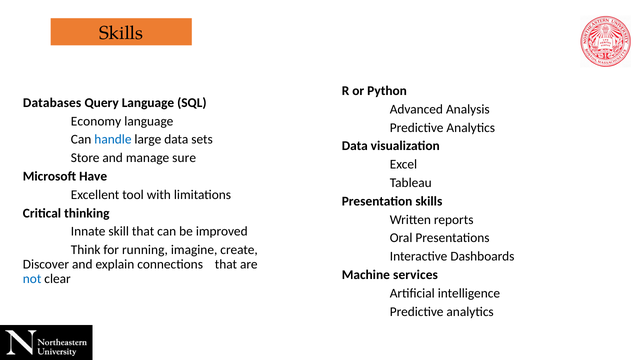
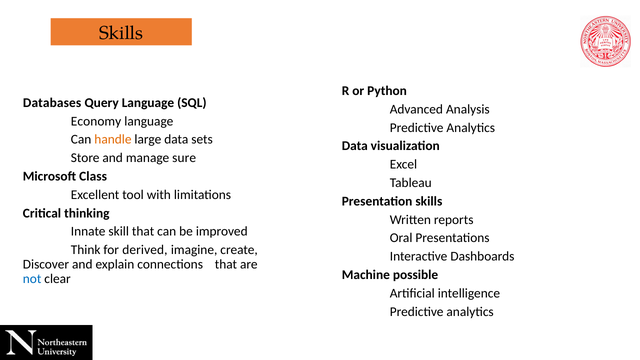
handle colour: blue -> orange (113, 140)
Have: Have -> Class (93, 176)
running: running -> derived (145, 250)
services: services -> possible (416, 275)
